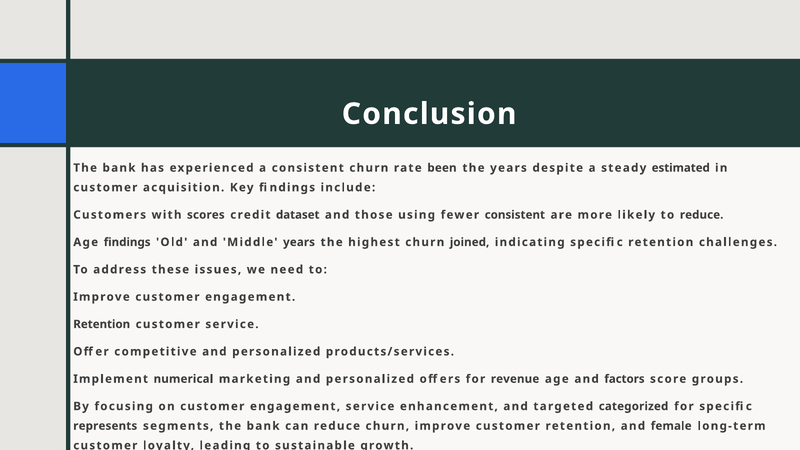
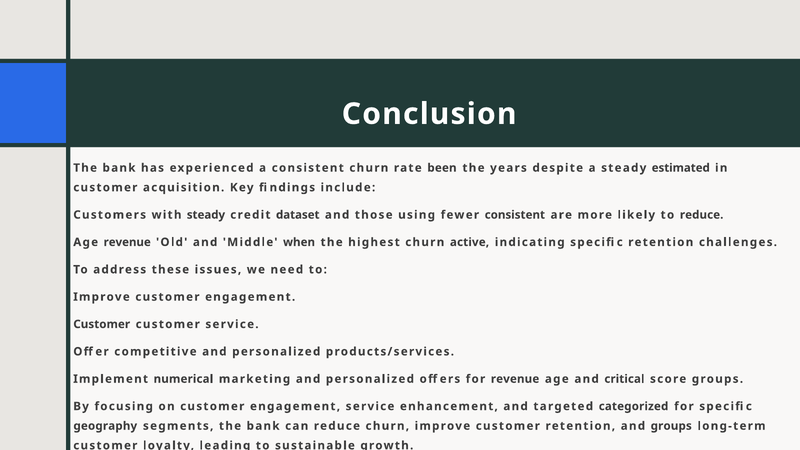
with scores: scores -> steady (206, 215)
Age findings: findings -> revenue (127, 242)
Middle years: years -> when (299, 242)
joined: joined -> active (470, 242)
Retention: Retention -> Customer (102, 324)
factors: factors -> critical (624, 379)
represents: represents -> geography (105, 426)
and female: female -> groups (671, 426)
